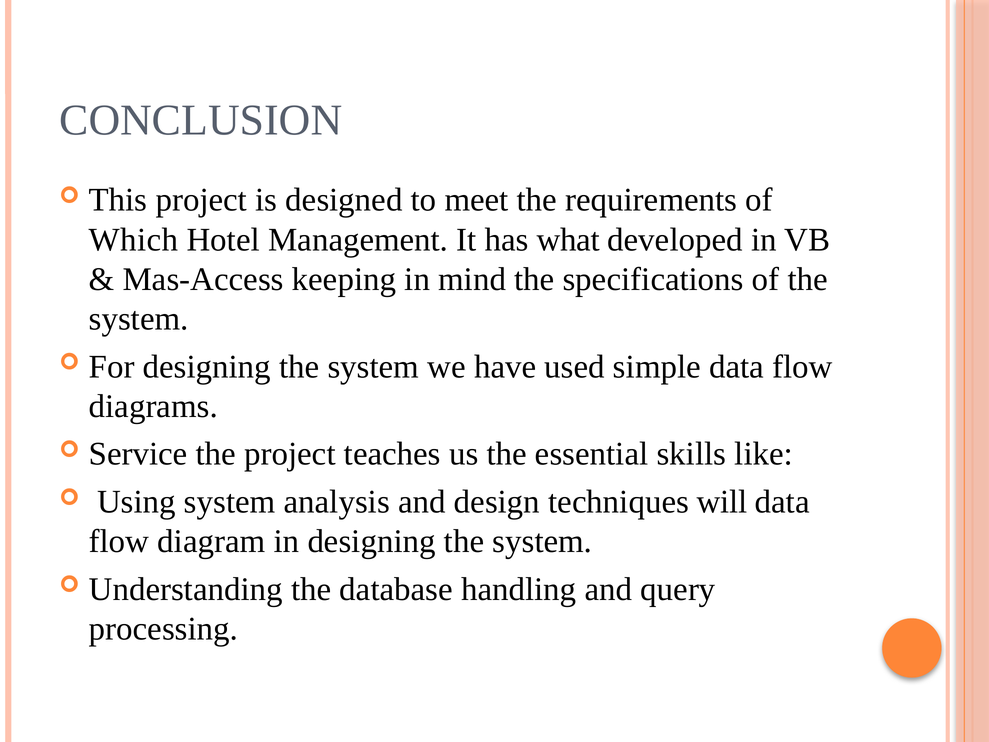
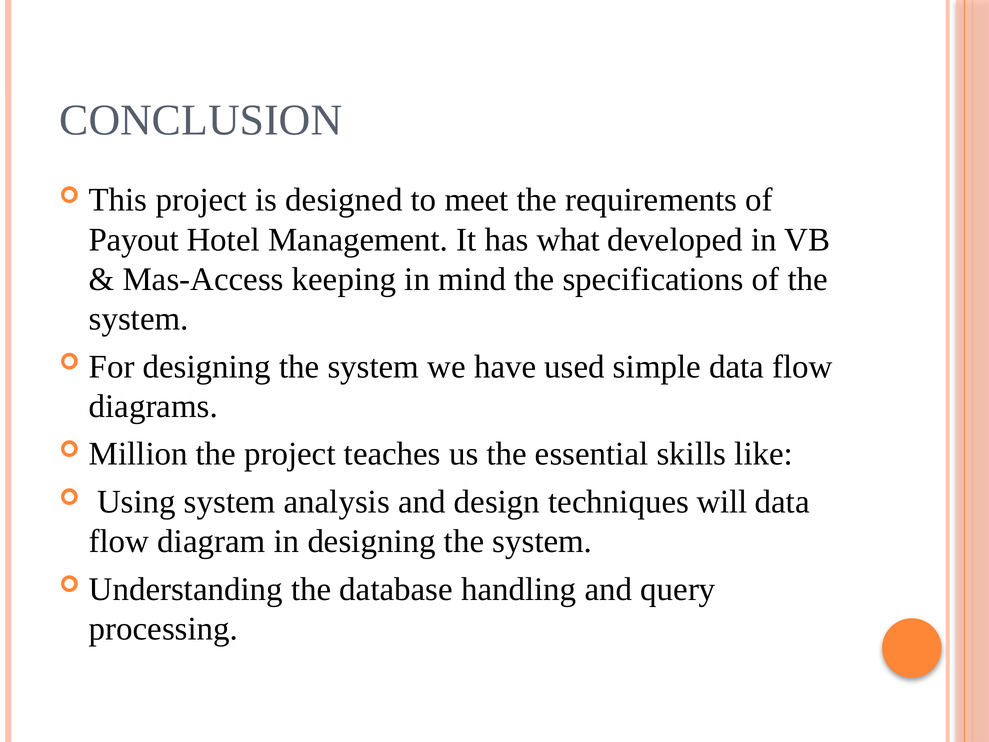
Which: Which -> Payout (134, 240)
Service: Service -> Million (138, 454)
